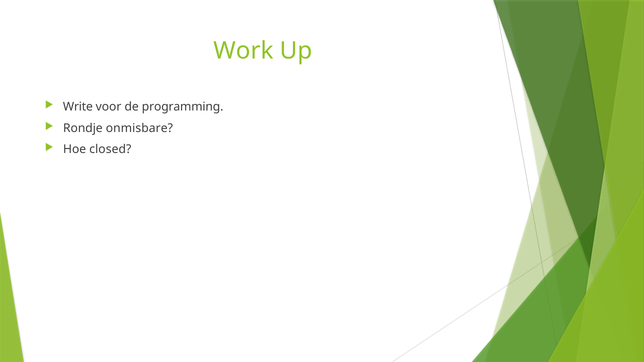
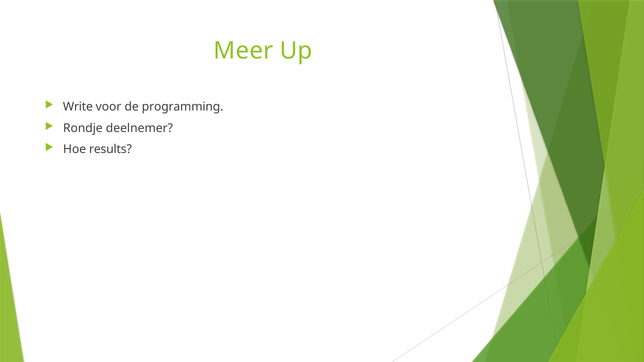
Work: Work -> Meer (243, 51)
onmisbare: onmisbare -> deelnemer (139, 128)
closed: closed -> results (110, 149)
